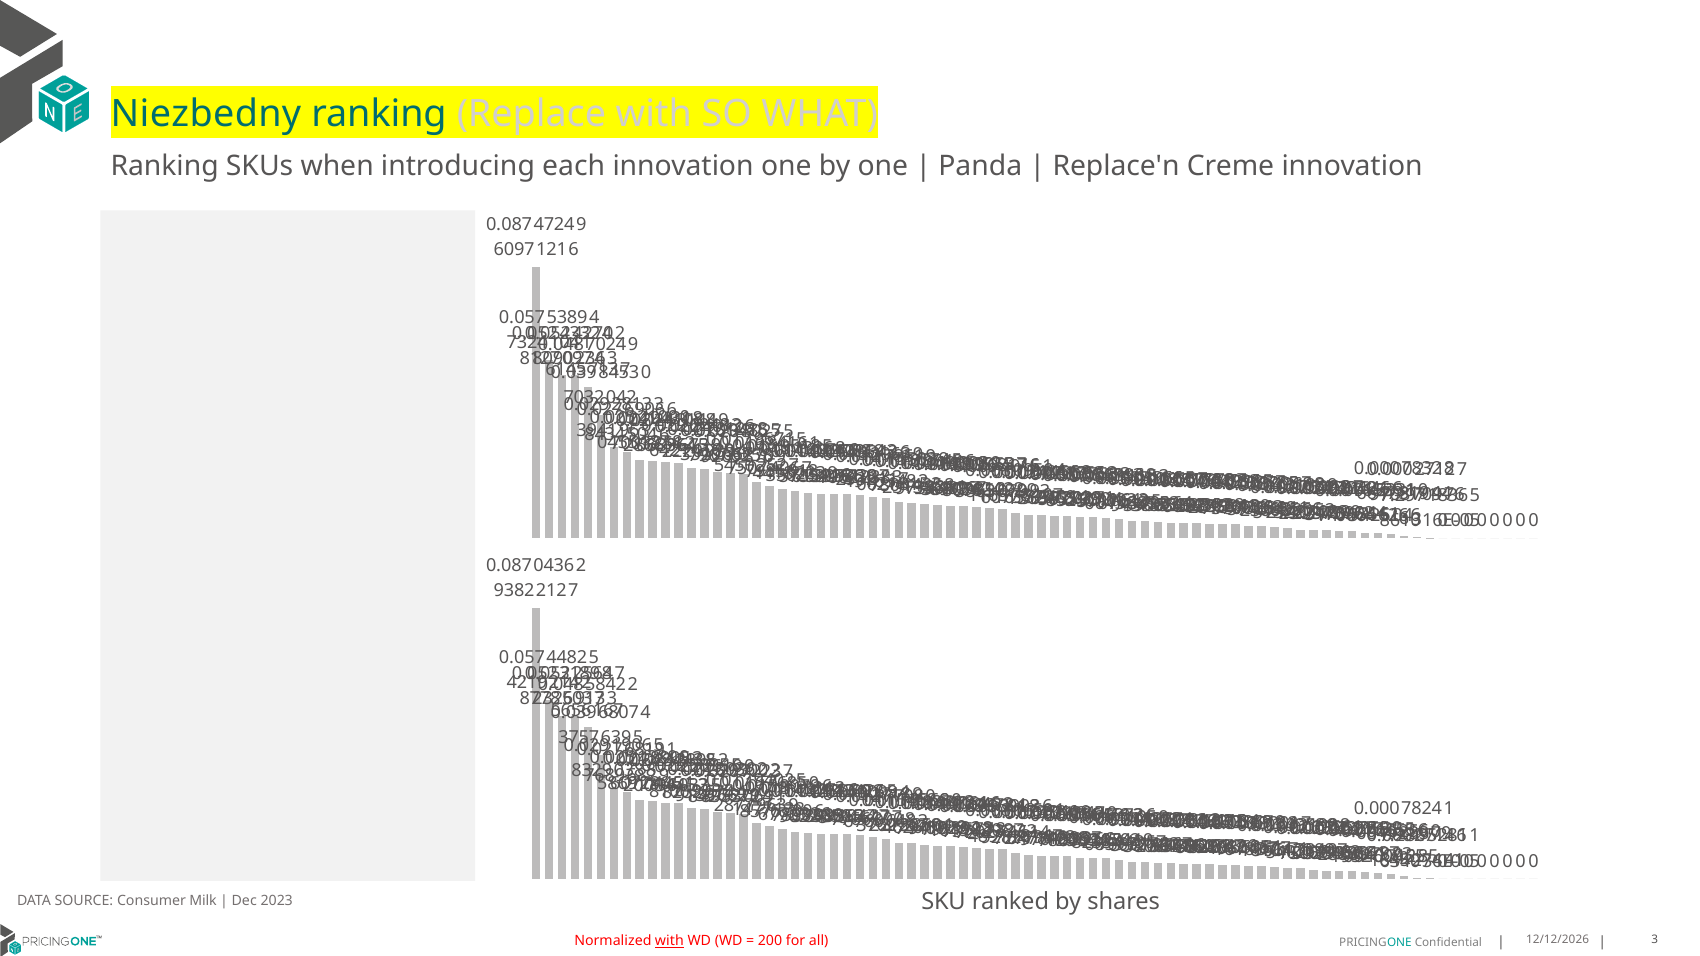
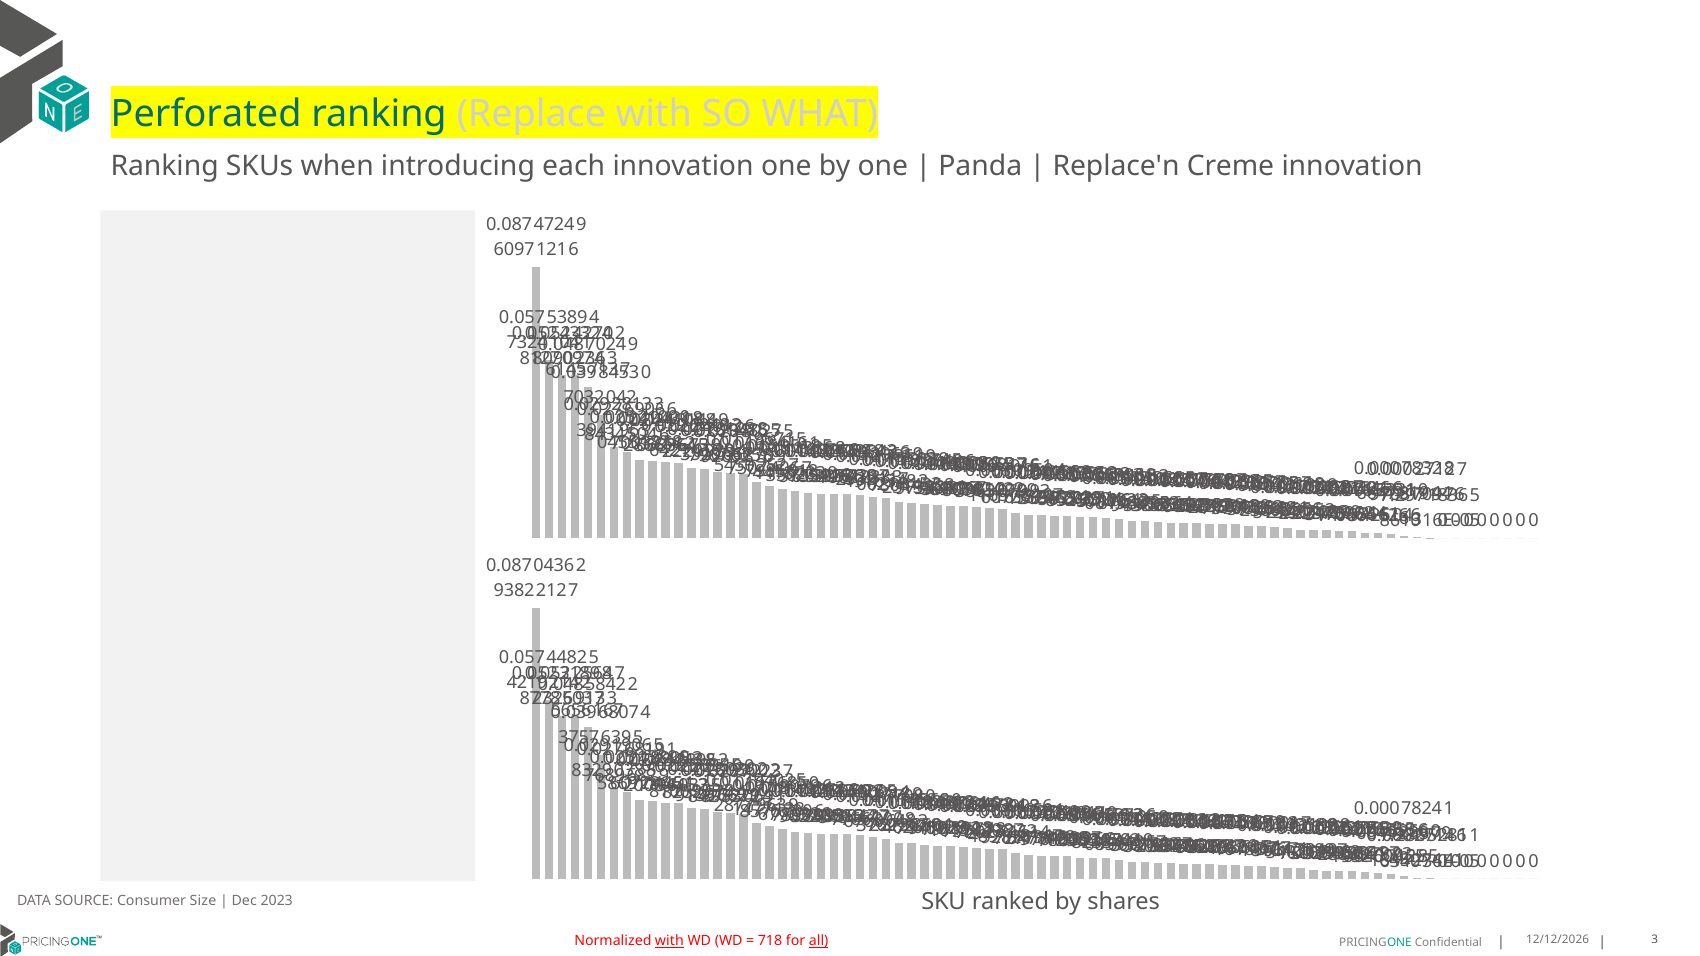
Niezbedny: Niezbedny -> Perforated (206, 114)
Milk: Milk -> Size (203, 901)
200: 200 -> 718 (770, 941)
all underline: none -> present (819, 941)
